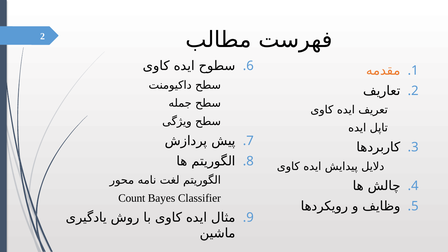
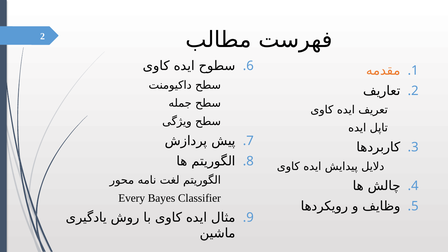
Count: Count -> Every (132, 198)
